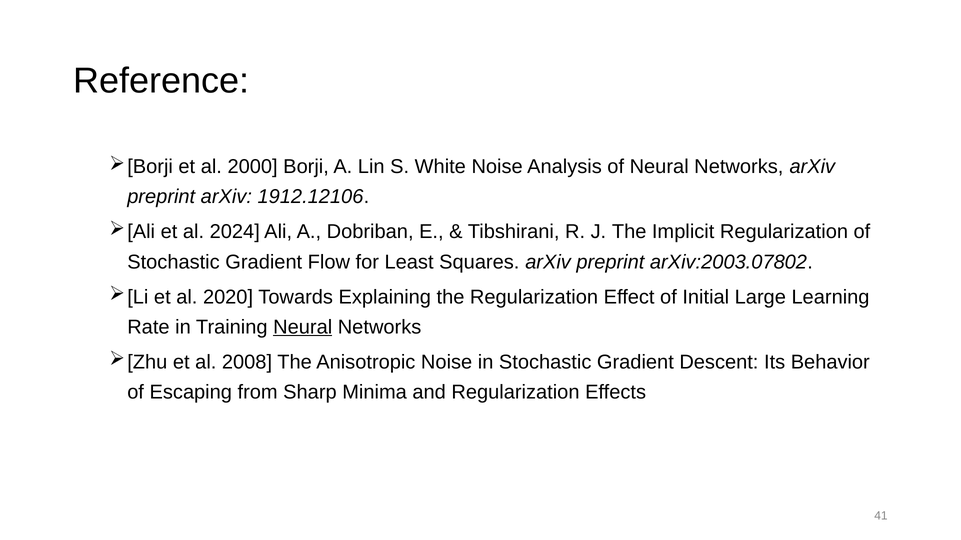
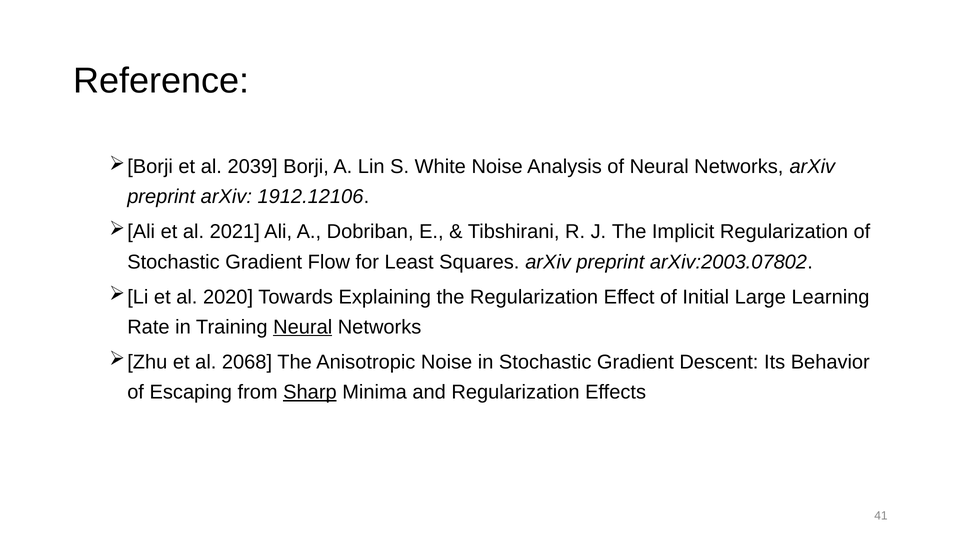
2000: 2000 -> 2039 (253, 167)
2024: 2024 -> 2021 (235, 232)
2008: 2008 -> 2068 (247, 362)
Sharp underline: none -> present (310, 392)
